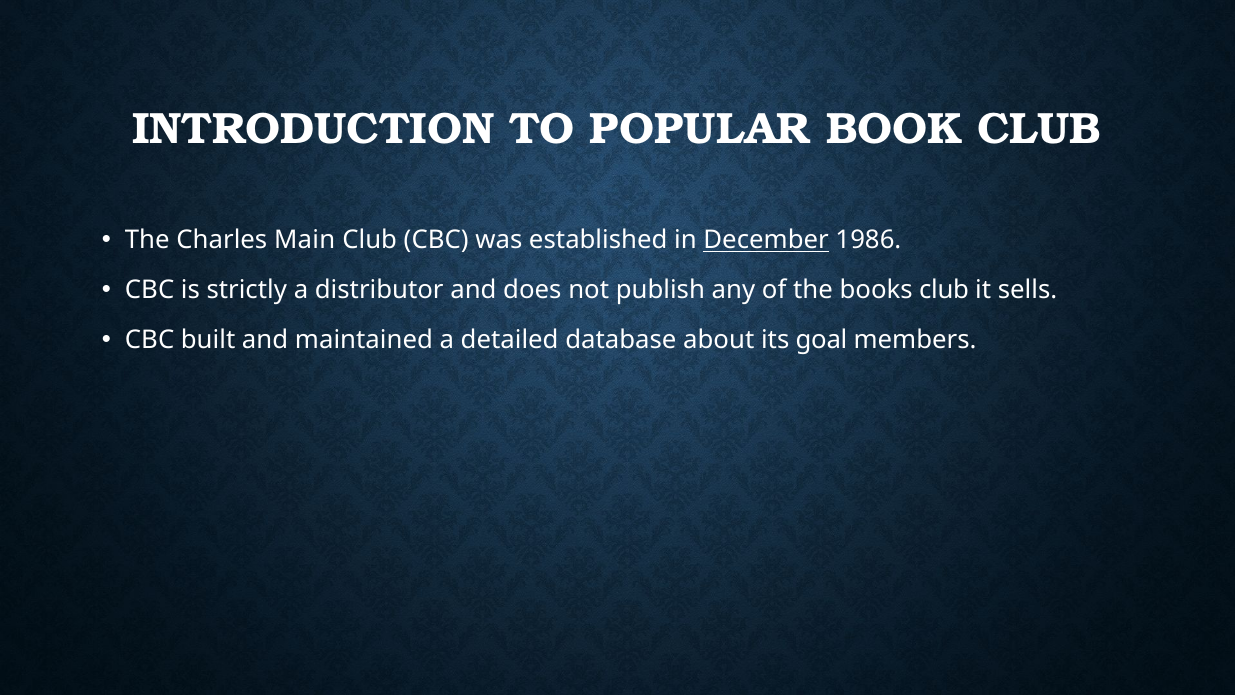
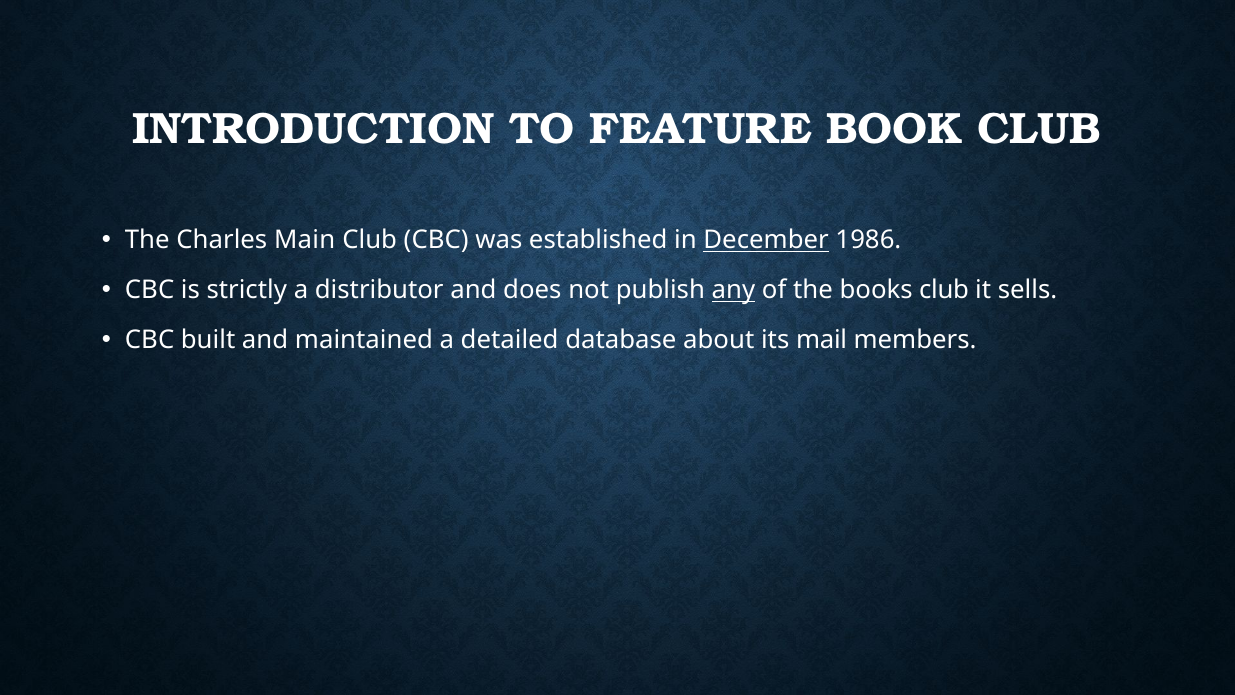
POPULAR: POPULAR -> FEATURE (701, 129)
any underline: none -> present (733, 290)
goal: goal -> mail (822, 340)
